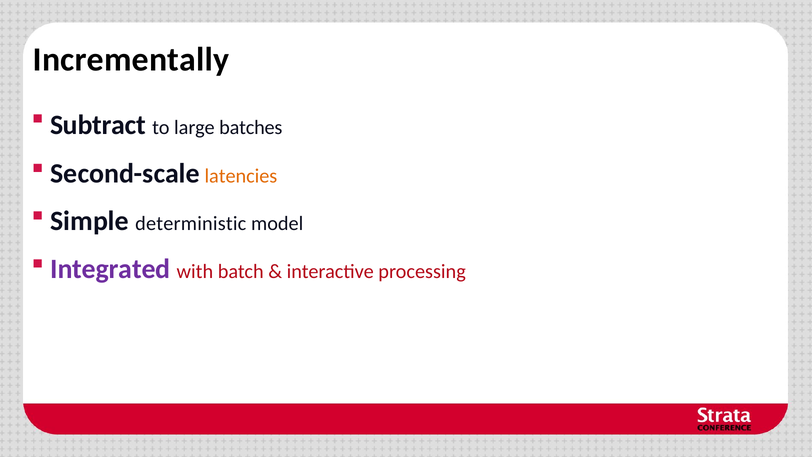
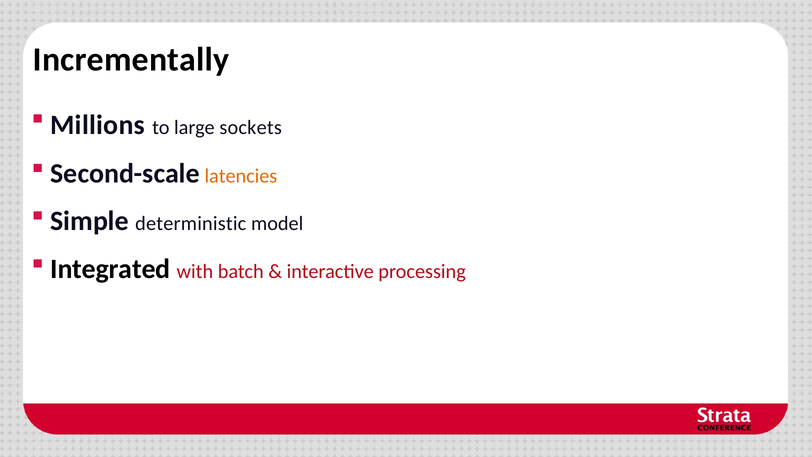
Subtract: Subtract -> Millions (98, 125)
batches: batches -> sockets (251, 127)
Integrated colour: purple -> black (110, 269)
